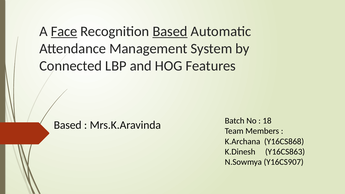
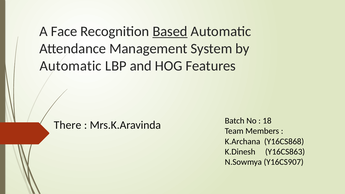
Face underline: present -> none (64, 31)
Connected: Connected -> Automatic (71, 66)
Based: Based -> There (68, 125)
